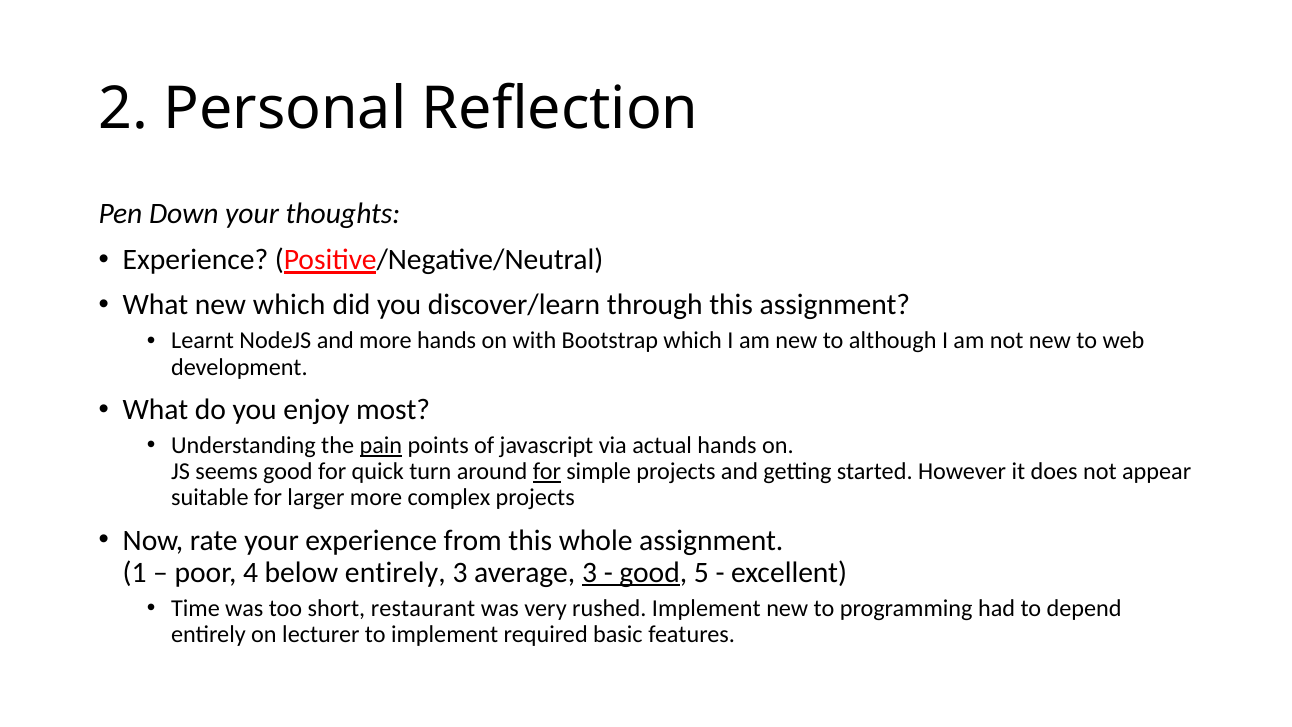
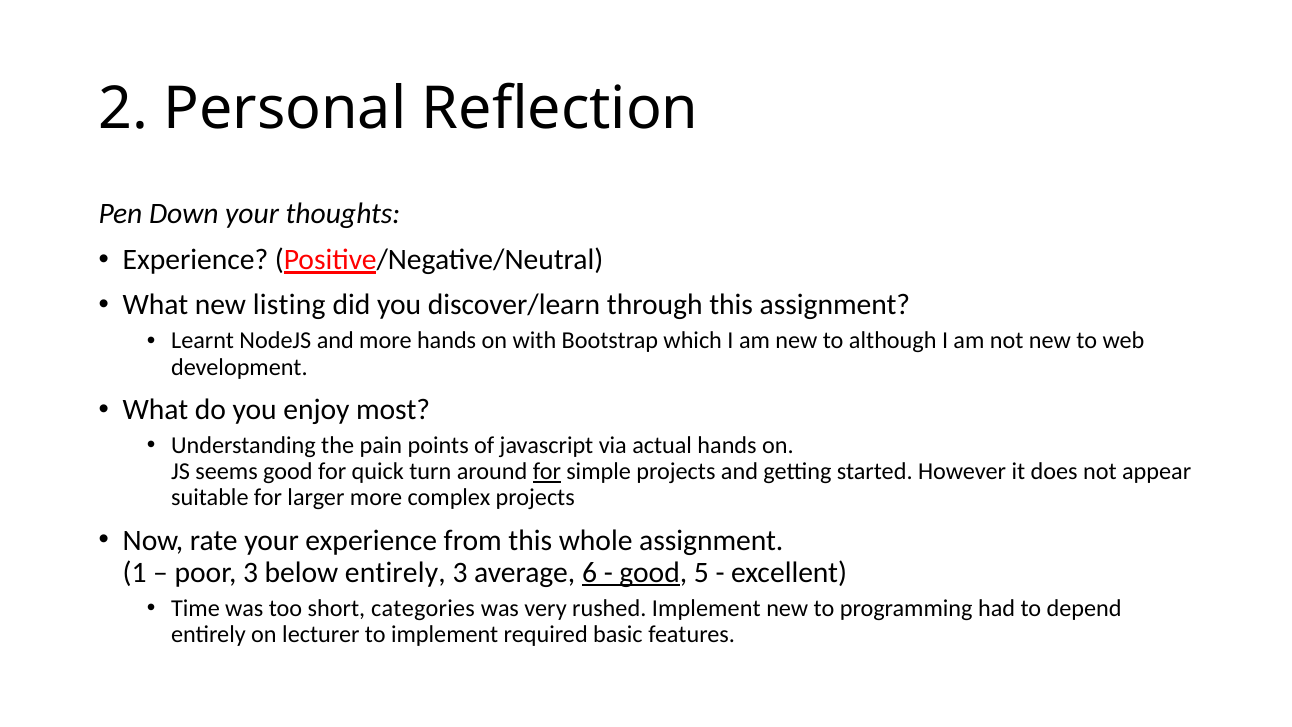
new which: which -> listing (289, 305)
pain underline: present -> none (381, 445)
poor 4: 4 -> 3 (251, 572)
average 3: 3 -> 6 (590, 572)
restaurant: restaurant -> categories (423, 608)
